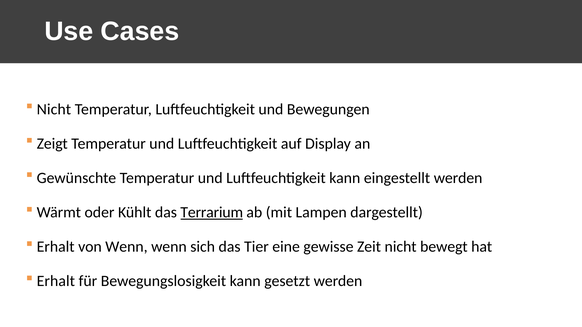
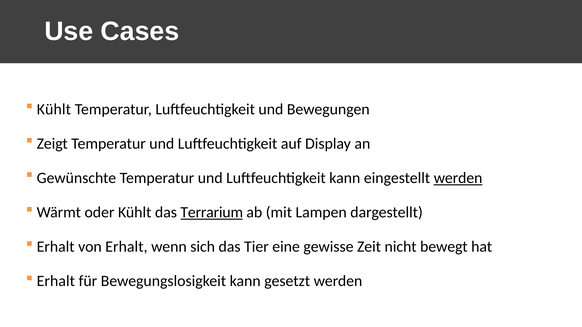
Nicht: Nicht -> Kühlt (54, 109)
werden underline: none -> present (458, 178)
von Wenn: Wenn -> Erhalt (126, 247)
